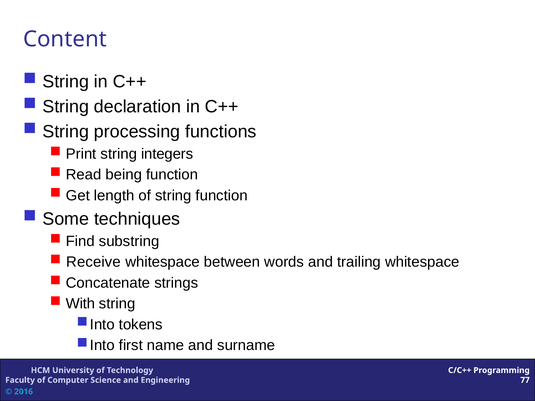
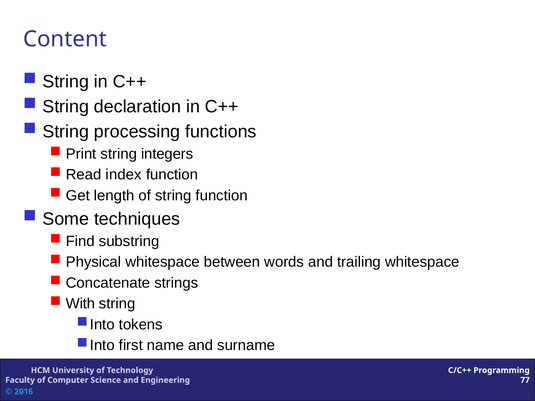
being: being -> index (124, 175)
Receive: Receive -> Physical (94, 262)
